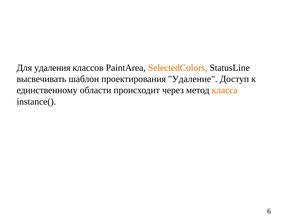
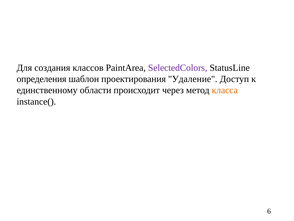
удаления: удаления -> создания (52, 68)
SelectedColors colour: orange -> purple (178, 68)
высвечивать: высвечивать -> определения (42, 79)
